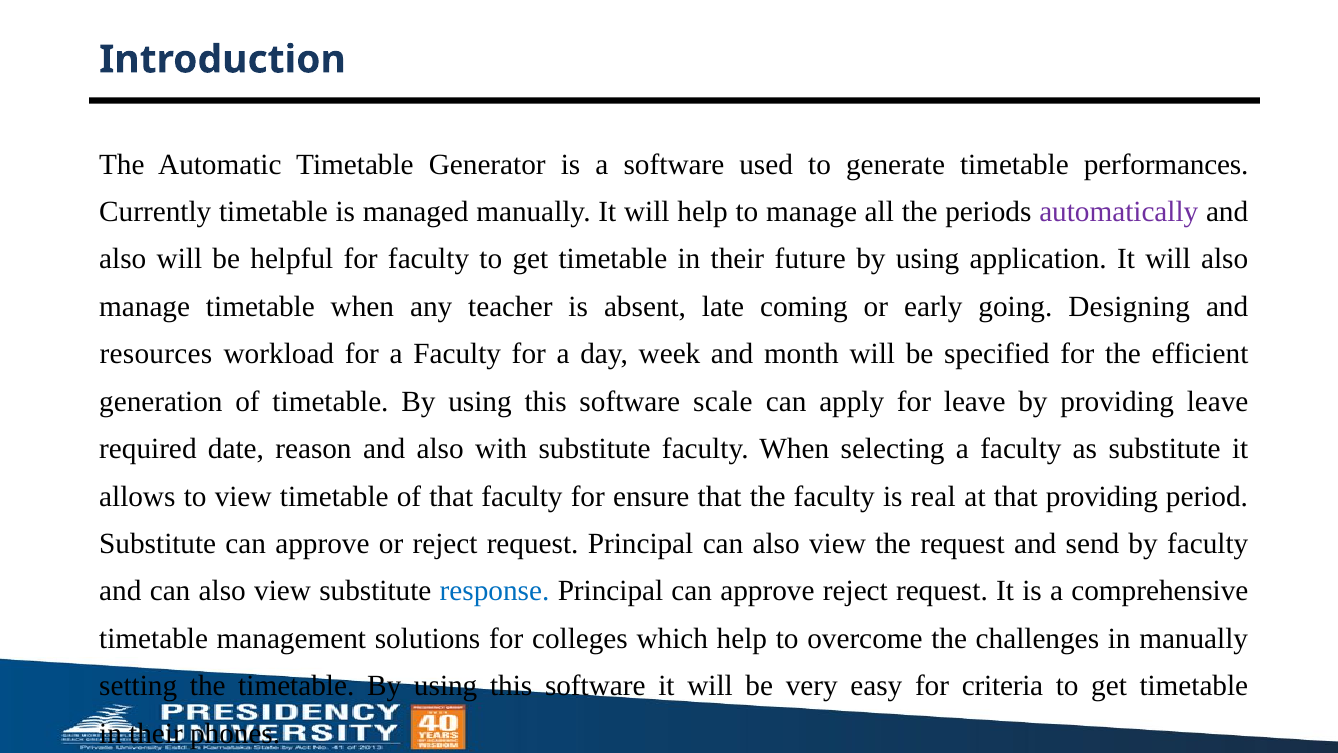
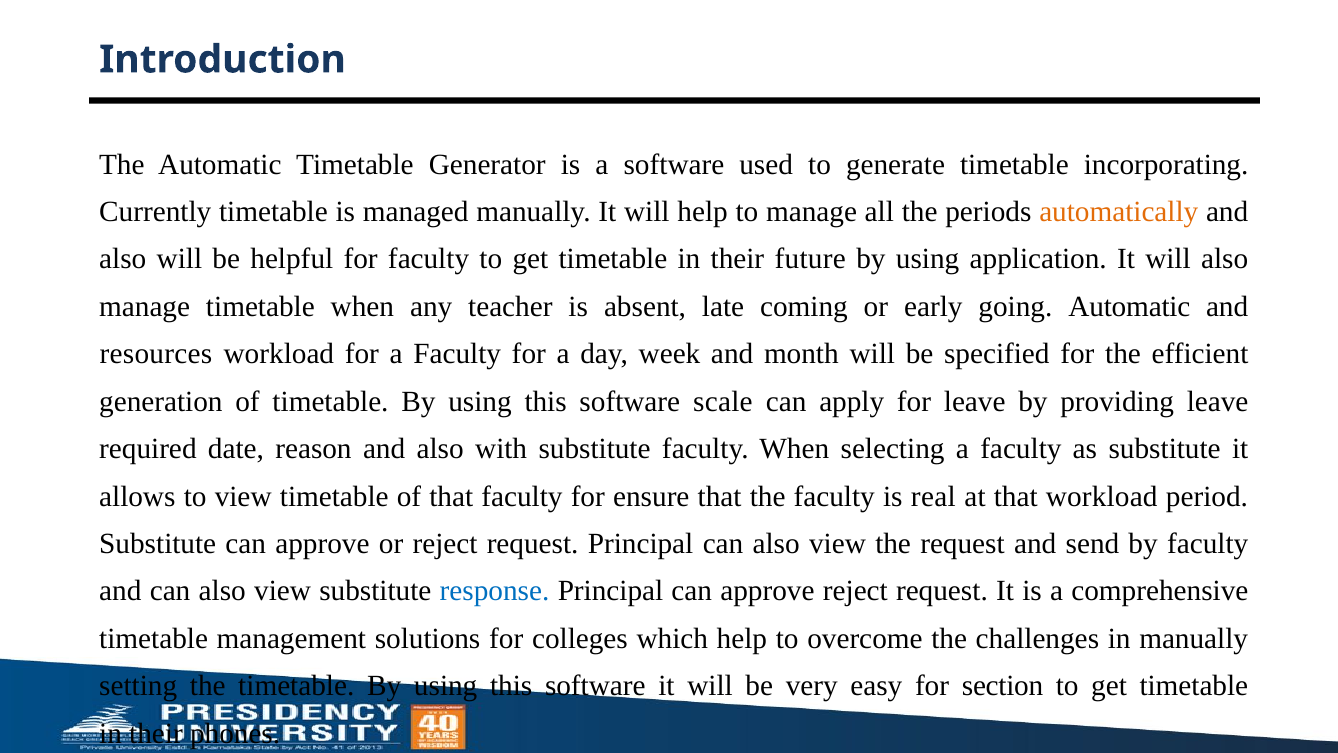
performances: performances -> incorporating (1166, 164)
automatically colour: purple -> orange (1119, 212)
going Designing: Designing -> Automatic (1129, 307)
that providing: providing -> workload (1102, 496)
criteria: criteria -> section (1003, 686)
